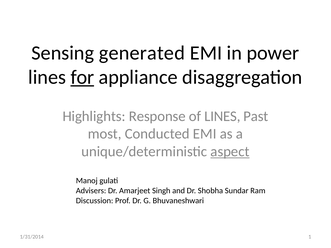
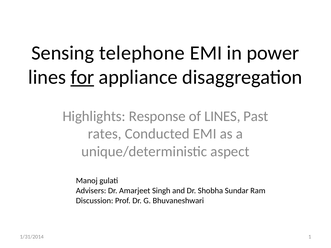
generated: generated -> telephone (142, 53)
most: most -> rates (105, 134)
aspect underline: present -> none (230, 152)
